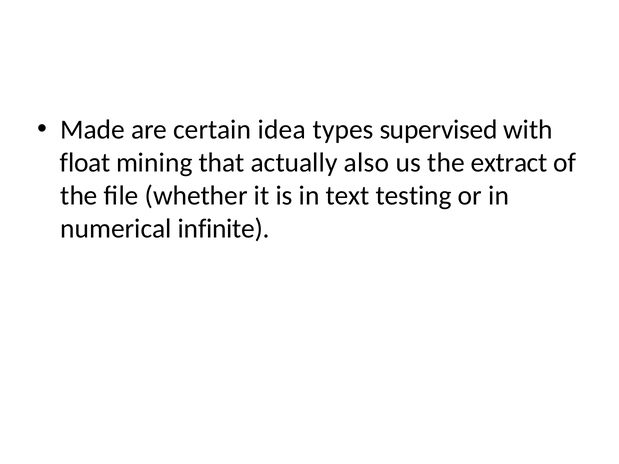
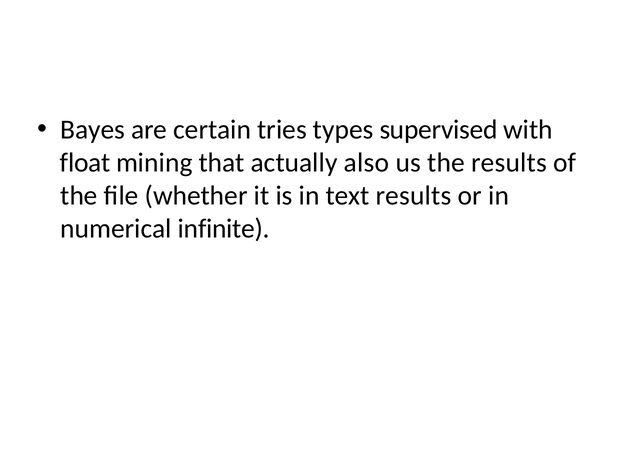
Made: Made -> Bayes (93, 130)
idea: idea -> tries (282, 130)
the extract: extract -> results (509, 163)
text testing: testing -> results (414, 196)
